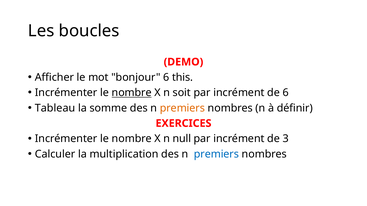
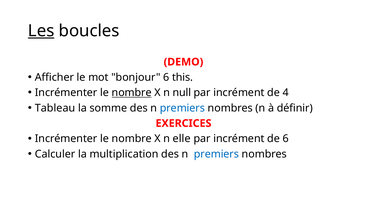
Les underline: none -> present (41, 31)
soit: soit -> null (182, 93)
de 6: 6 -> 4 (286, 93)
premiers colour: orange -> blue (182, 108)
null: null -> elle (182, 139)
de 3: 3 -> 6 (286, 139)
